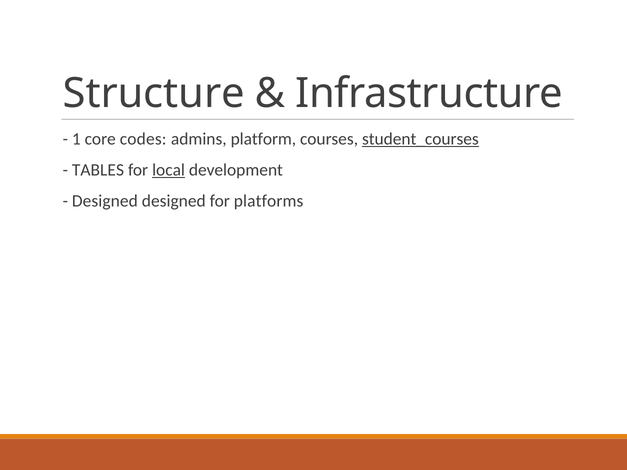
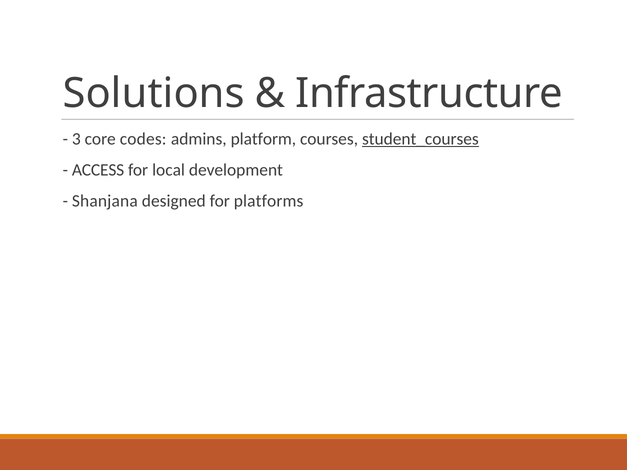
Structure: Structure -> Solutions (154, 94)
1: 1 -> 3 (76, 139)
TABLES: TABLES -> ACCESS (98, 170)
local underline: present -> none (169, 170)
Designed: Designed -> Shanjana (105, 201)
